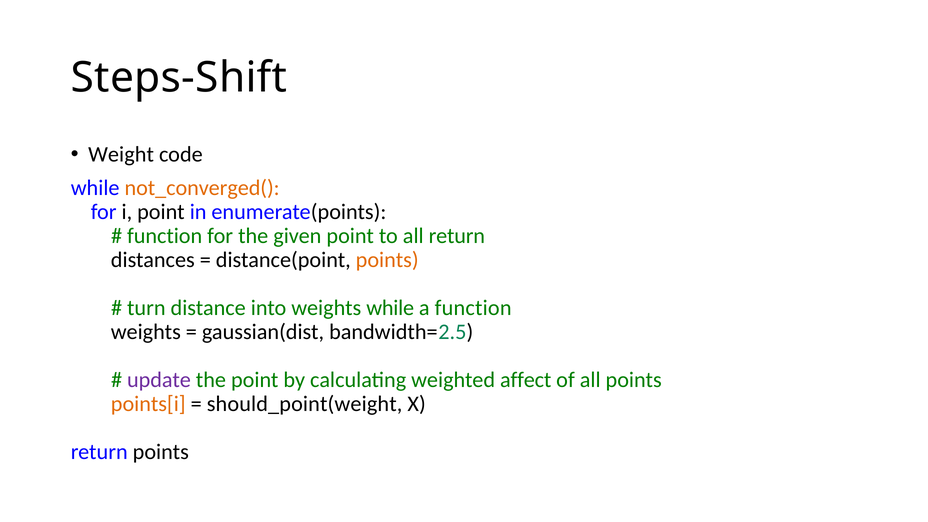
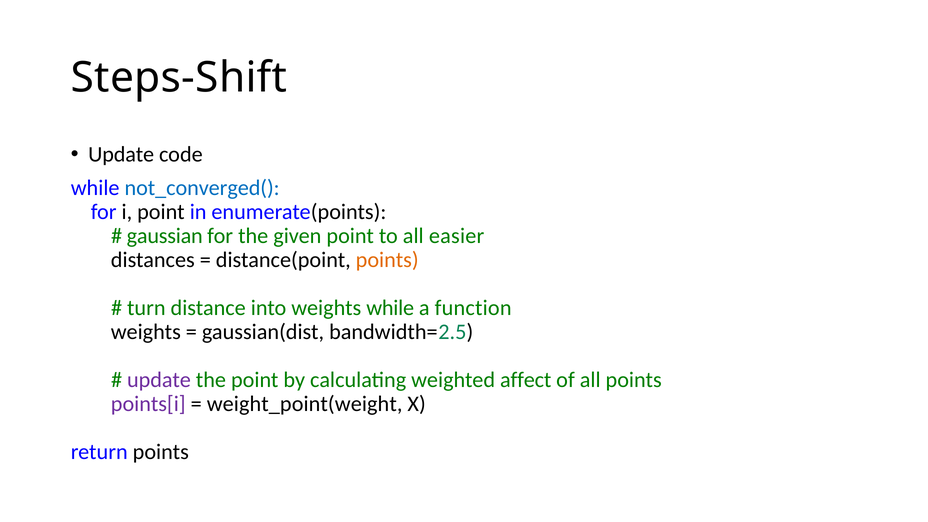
Weight: Weight -> Update (121, 154)
not_converged( colour: orange -> blue (202, 188)
function: function -> gaussian (165, 236)
all return: return -> easier (457, 236)
points[i colour: orange -> purple (148, 404)
should_point(weight: should_point(weight -> weight_point(weight (305, 404)
